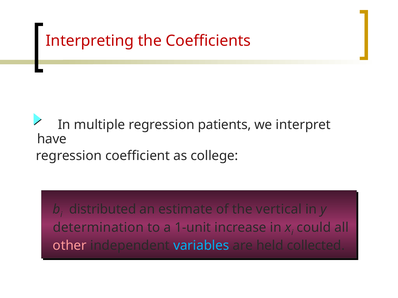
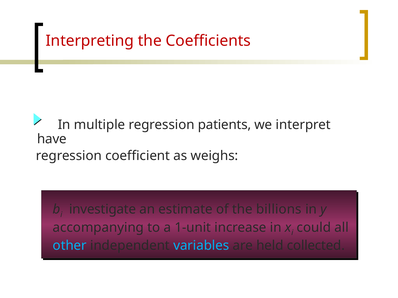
college: college -> weighs (214, 156)
distributed: distributed -> investigate (103, 210)
vertical: vertical -> billions (279, 210)
determination: determination -> accompanying (98, 228)
other colour: pink -> light blue (70, 246)
